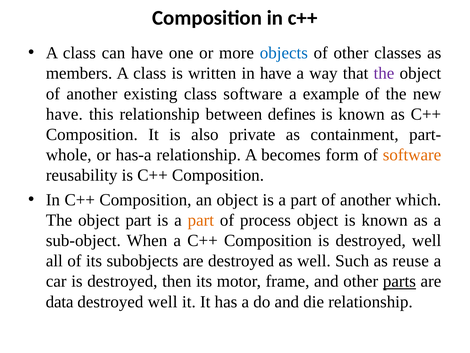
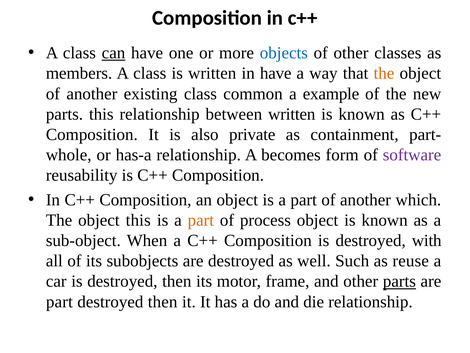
can underline: none -> present (114, 53)
the colour: purple -> orange (384, 73)
class software: software -> common (253, 94)
have: have -> parts (64, 114)
between defines: defines -> written (292, 114)
software colour: orange -> purple (412, 155)
object part: part -> this (138, 220)
is destroyed well: well -> with (427, 240)
data: data -> part (59, 301)
well: well -> then (163, 301)
